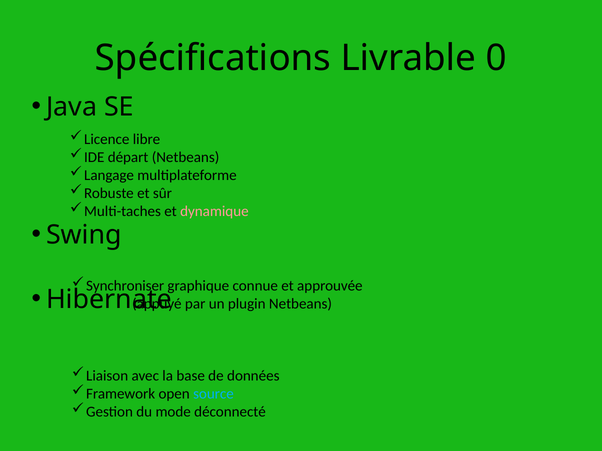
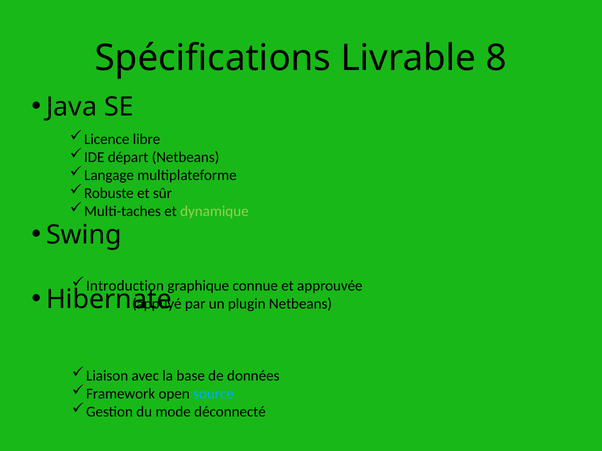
0: 0 -> 8 (496, 58)
dynamique colour: pink -> light green (214, 211)
Synchroniser: Synchroniser -> Introduction (125, 286)
